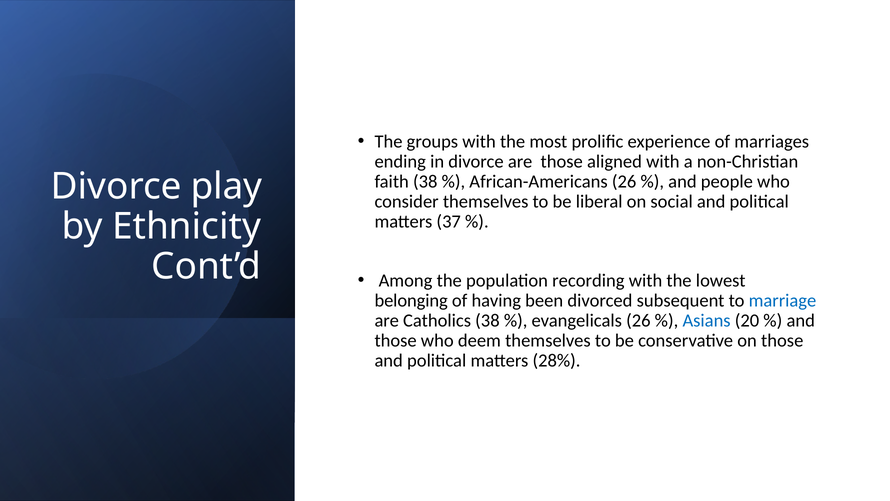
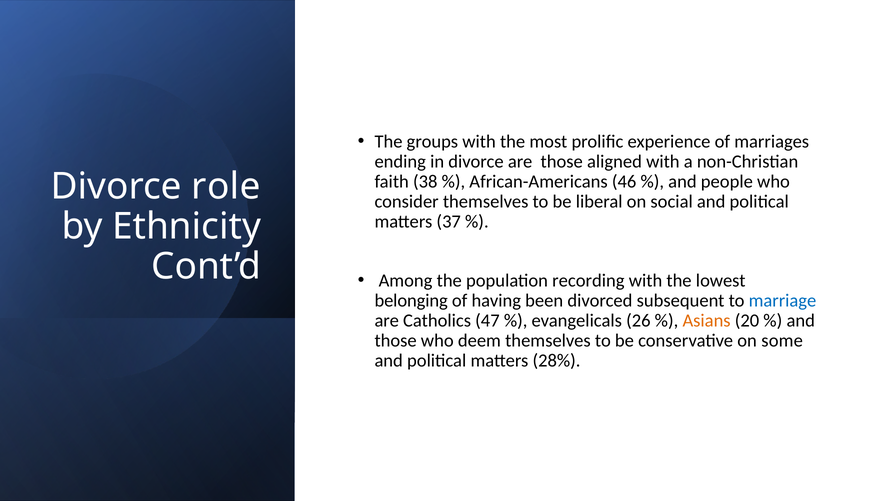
African-Americans 26: 26 -> 46 (624, 181)
play: play -> role (226, 186)
Catholics 38: 38 -> 47 (487, 320)
Asians colour: blue -> orange (707, 320)
on those: those -> some (782, 340)
